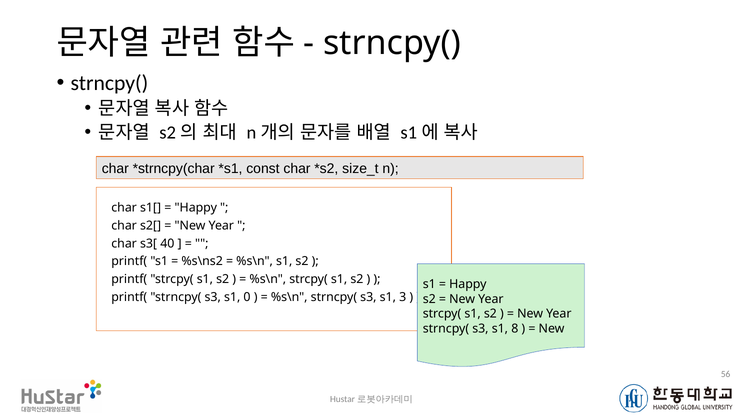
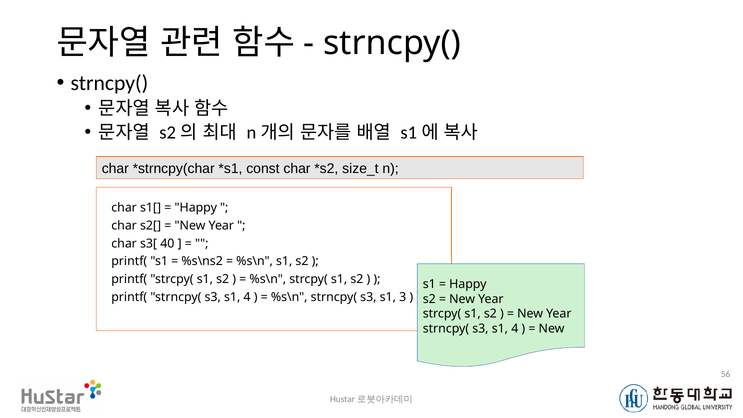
0: 0 -> 4 (247, 297)
8: 8 -> 4 (515, 329)
